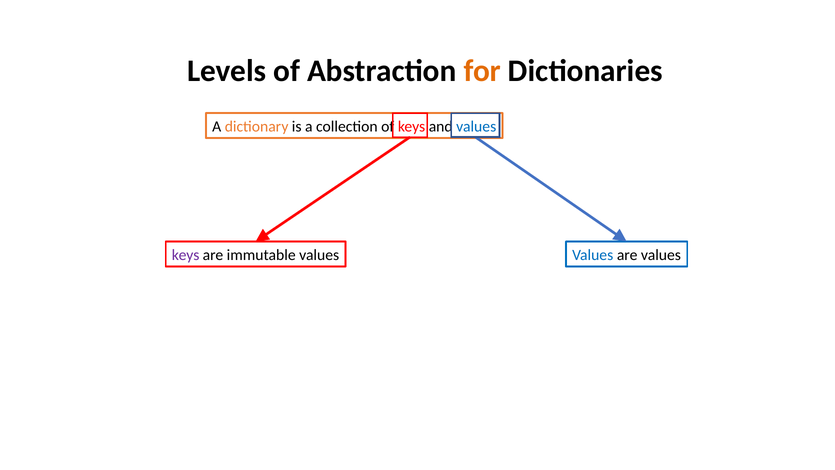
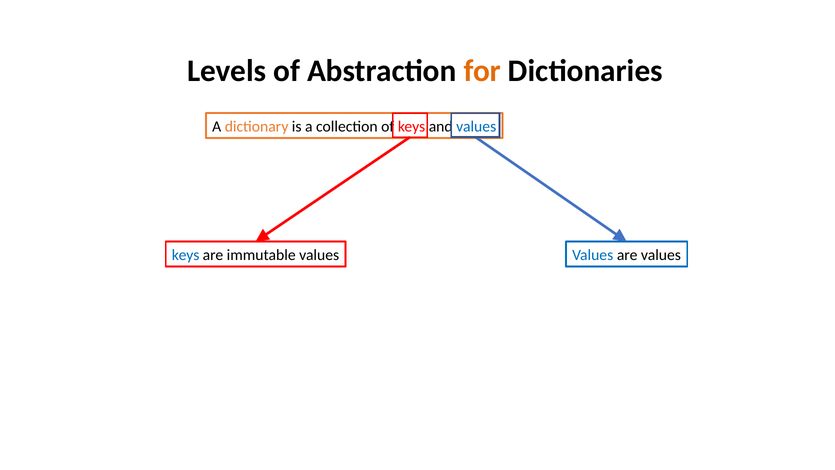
keys colour: purple -> blue (186, 255)
